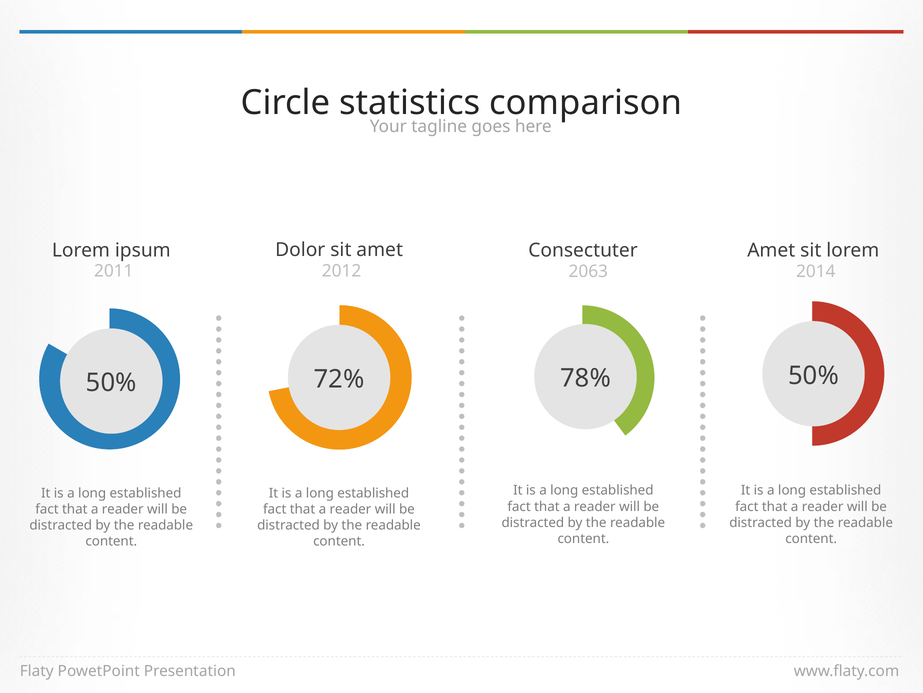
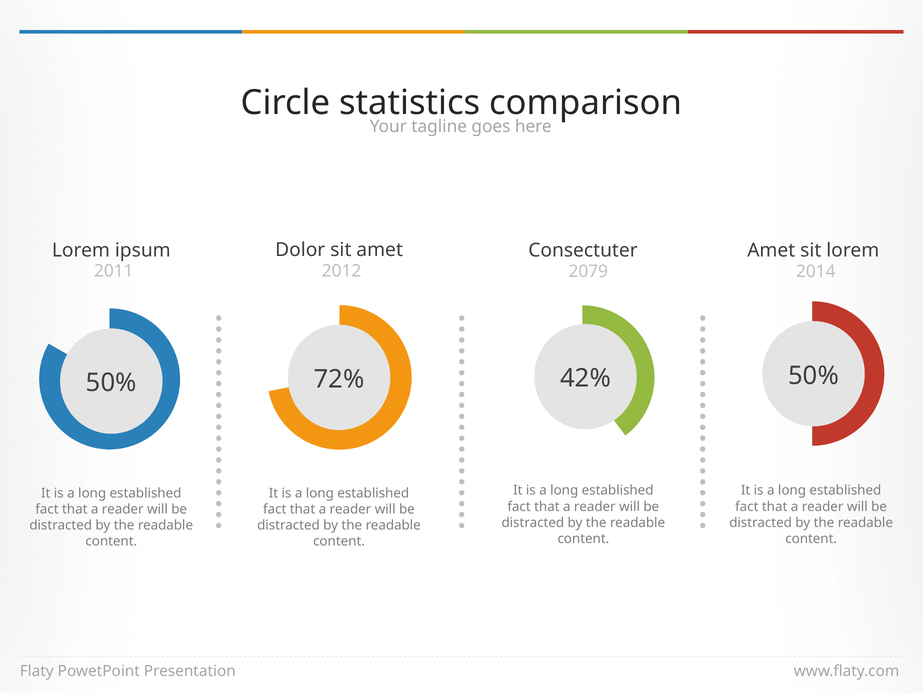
2063: 2063 -> 2079 (588, 271)
78%: 78% -> 42% (586, 378)
